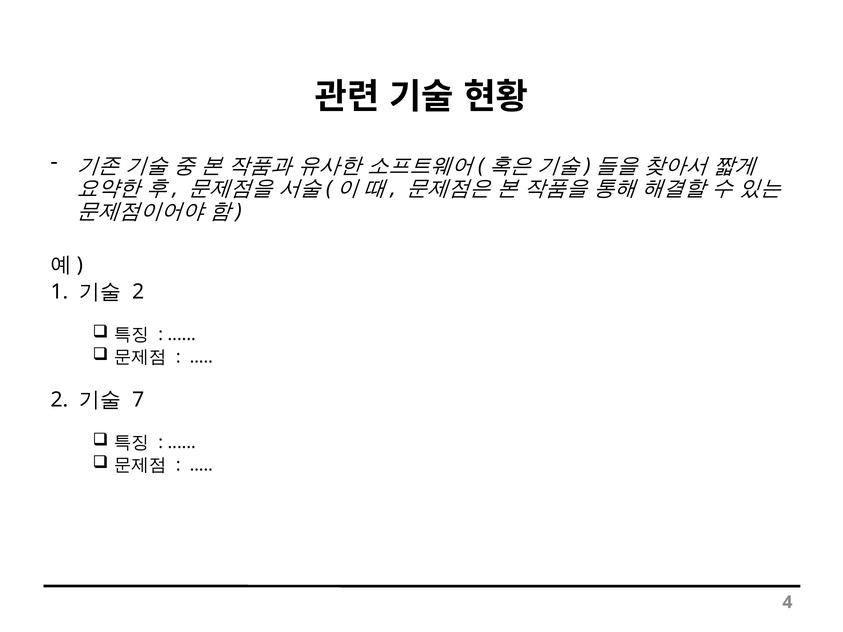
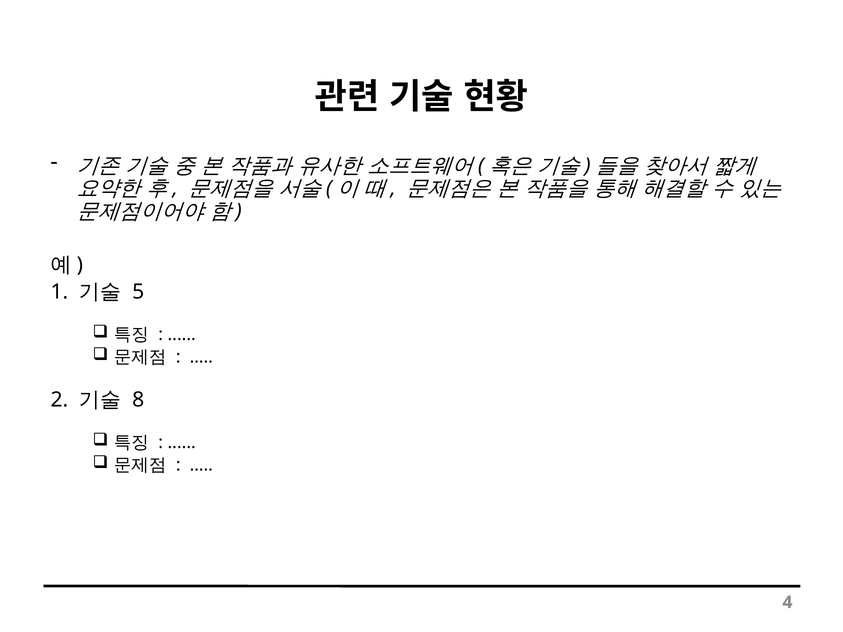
2: 2 -> 5 (138, 292)
7: 7 -> 8 (138, 400)
